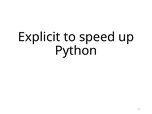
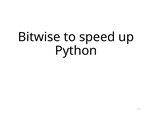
Explicit: Explicit -> Bitwise (39, 37)
